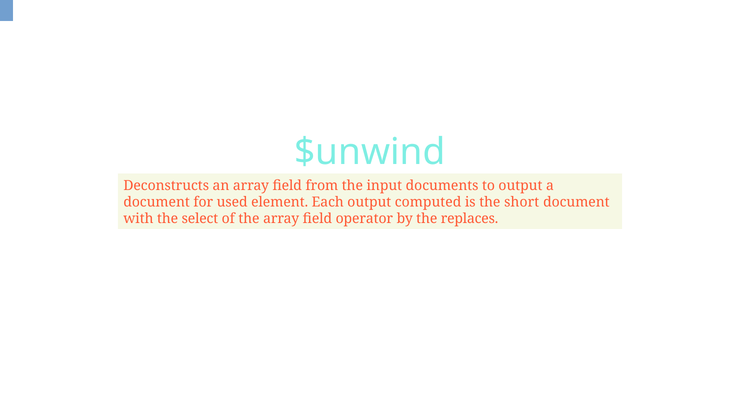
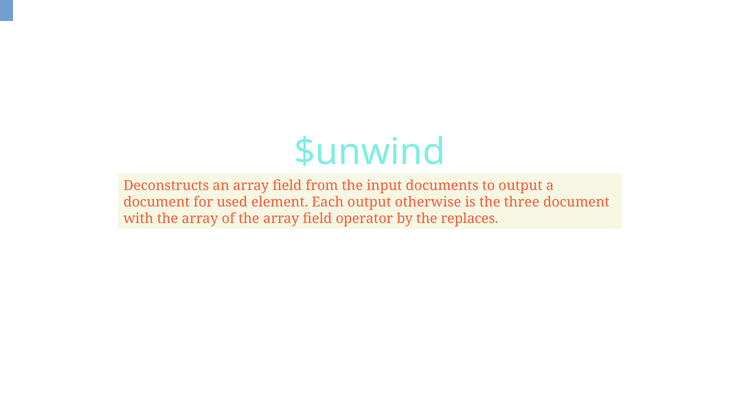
computed: computed -> otherwise (428, 202)
short: short -> three (522, 202)
with the select: select -> array (200, 219)
